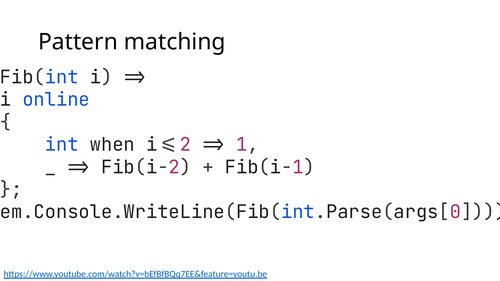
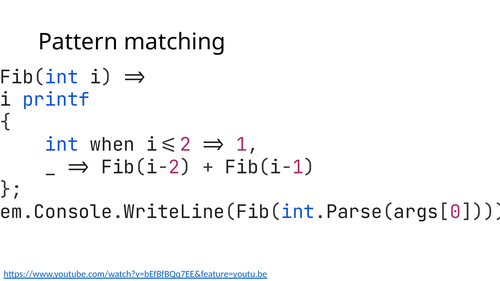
online: online -> printf (56, 100)
